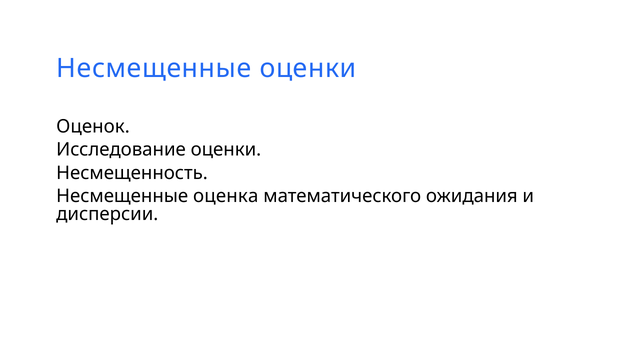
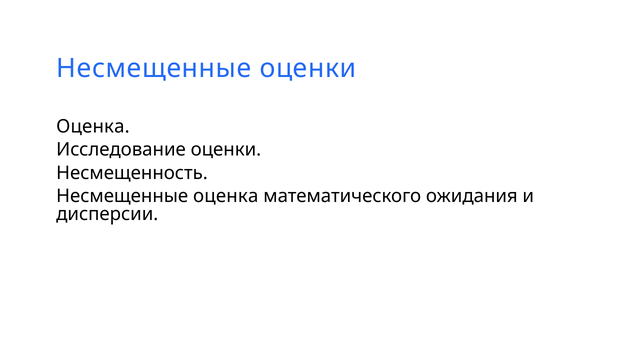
Оценок: Оценок -> Оценка (93, 126)
